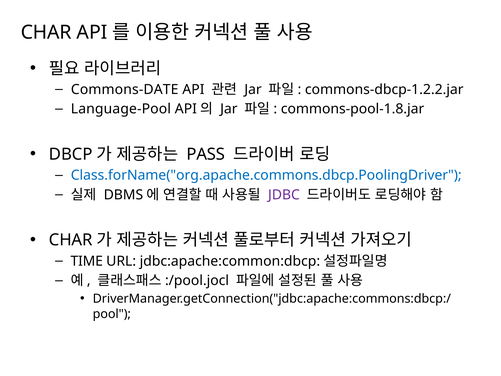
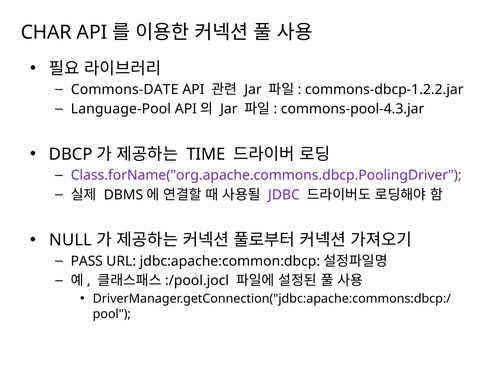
commons-pool-1.8.jar: commons-pool-1.8.jar -> commons-pool-4.3.jar (353, 109)
PASS: PASS -> TIME (206, 154)
Class.forName("org.apache.commons.dbcp.PoolingDriver colour: blue -> purple (266, 175)
CHAR: CHAR -> NULL (71, 240)
TIME: TIME -> PASS (87, 261)
